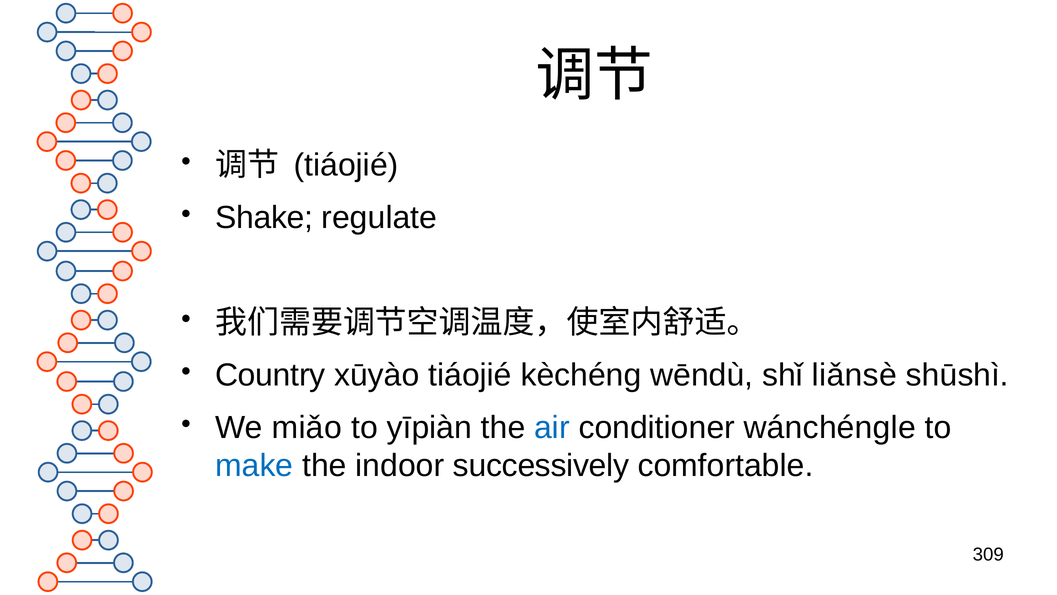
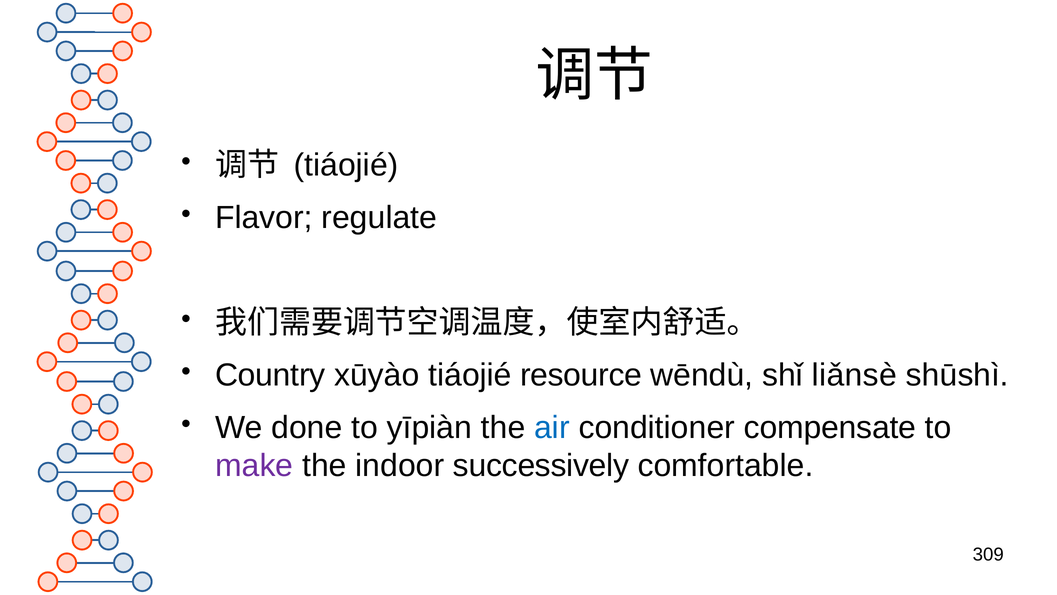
Shake: Shake -> Flavor (264, 217)
kèchéng: kèchéng -> resource (581, 375)
miǎo: miǎo -> done (307, 427)
wánchéngle: wánchéngle -> compensate (830, 427)
make colour: blue -> purple (254, 466)
